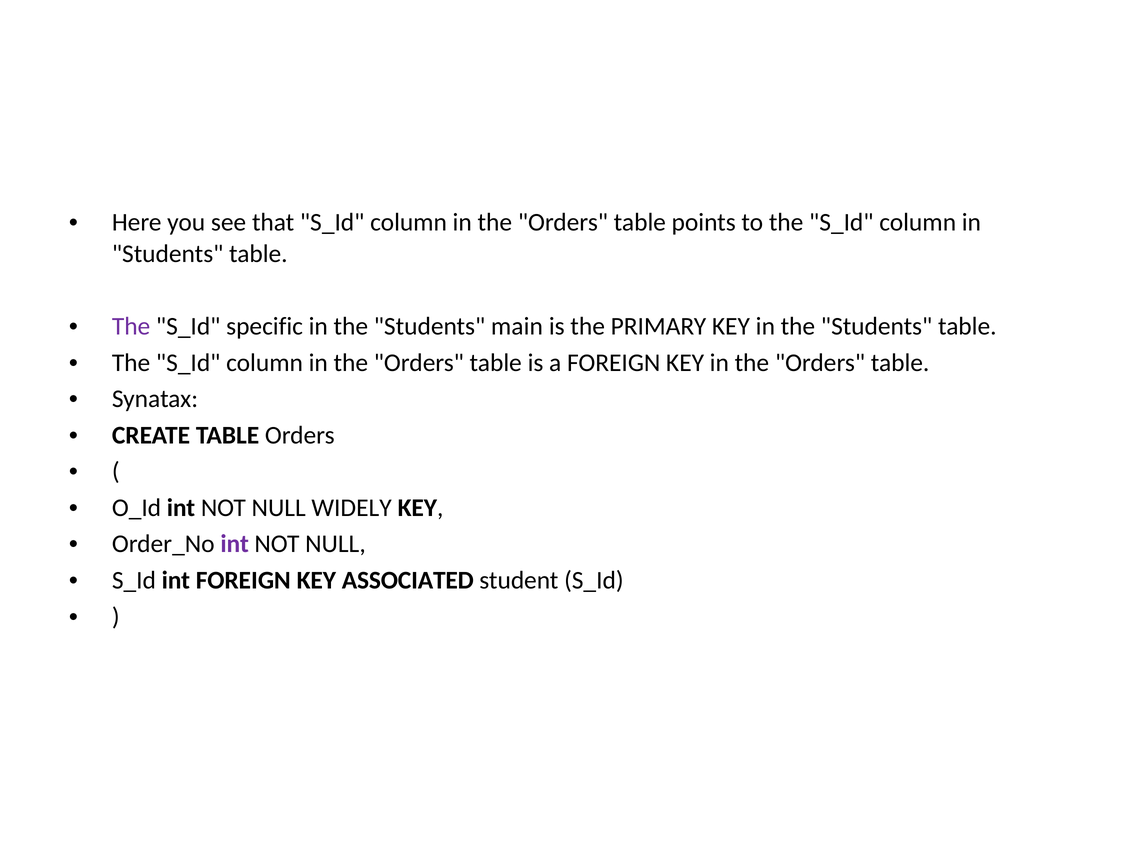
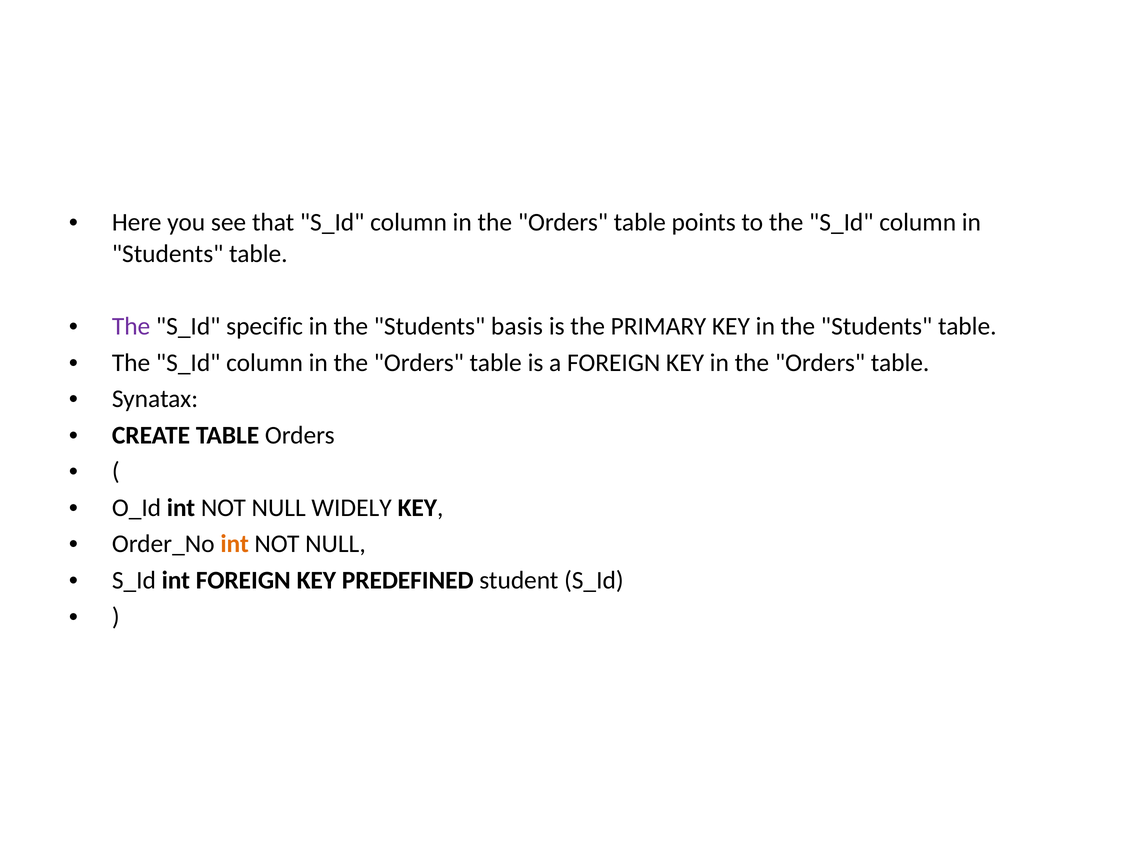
main: main -> basis (517, 326)
int colour: purple -> orange (235, 544)
ASSOCIATED: ASSOCIATED -> PREDEFINED (408, 580)
